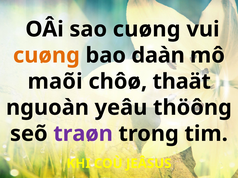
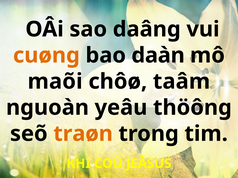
sao cuøng: cuøng -> daâng (147, 29)
thaät: thaät -> taâm (181, 82)
traøn colour: purple -> orange (83, 134)
